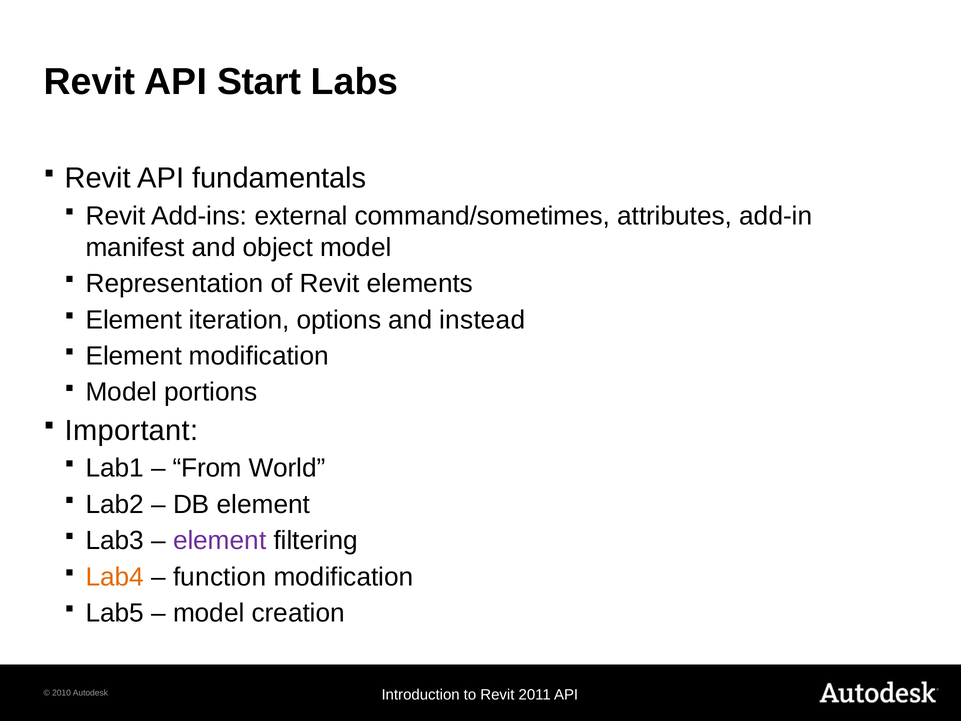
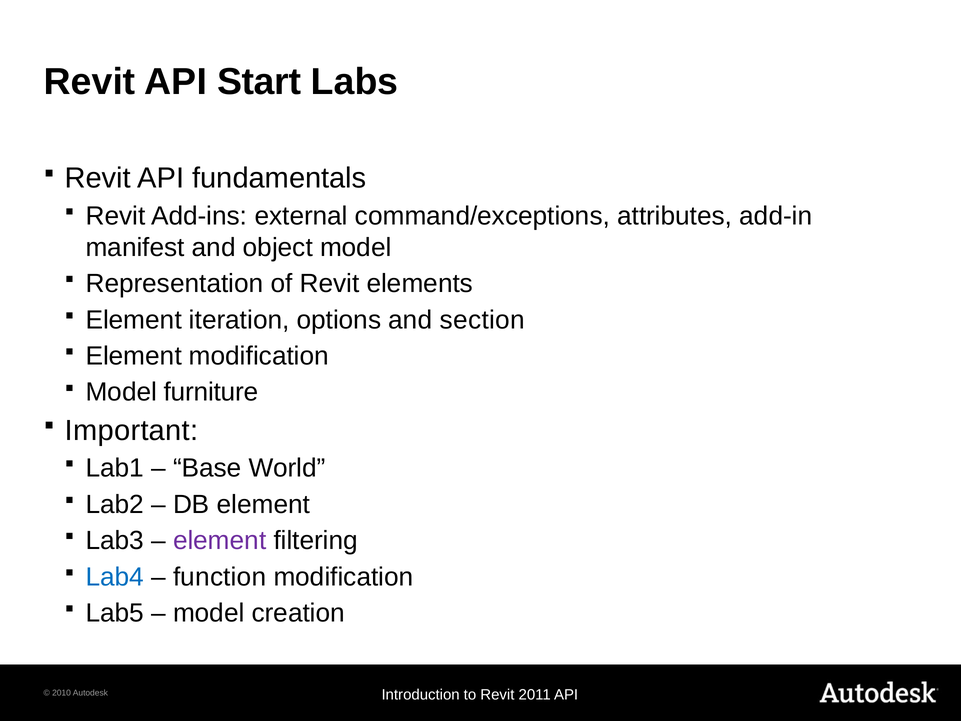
command/sometimes: command/sometimes -> command/exceptions (482, 216)
instead: instead -> section (482, 320)
portions: portions -> furniture (211, 392)
From: From -> Base (207, 468)
Lab4 colour: orange -> blue (115, 577)
